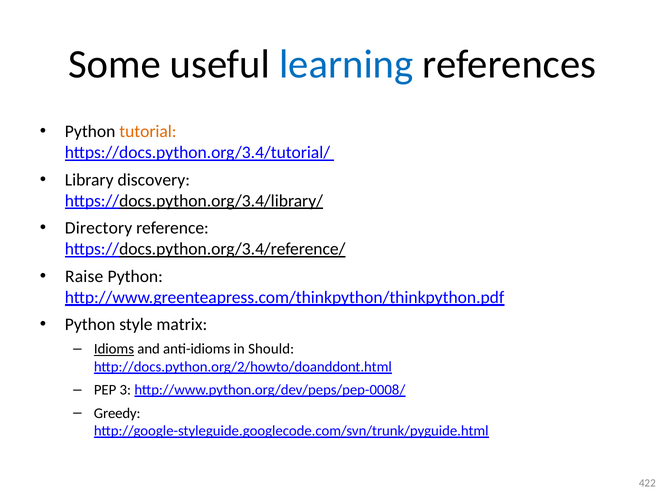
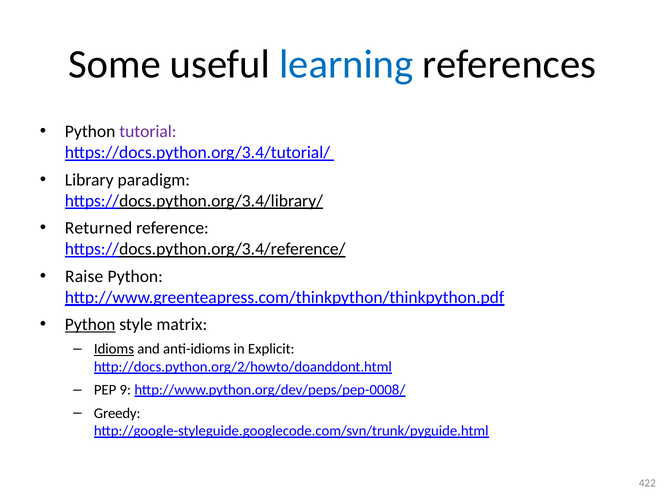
tutorial colour: orange -> purple (148, 131)
discovery: discovery -> paradigm (154, 180)
Directory: Directory -> Returned (99, 228)
Python underline: none -> present (90, 324)
Should: Should -> Explicit (271, 349)
3: 3 -> 9 (125, 390)
